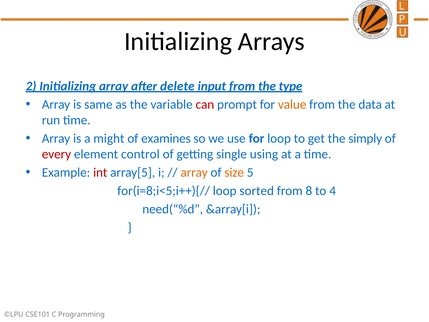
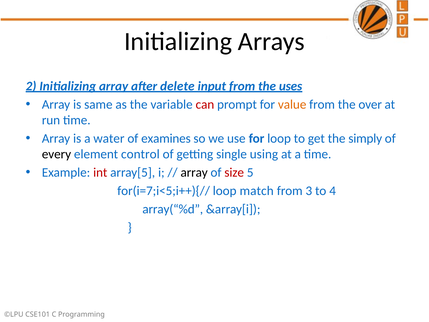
type: type -> uses (291, 86)
data: data -> over (370, 104)
might: might -> water (109, 138)
every colour: red -> black (56, 154)
array colour: orange -> black (194, 172)
size colour: orange -> red (234, 172)
for(i=8;i<5;i++){//: for(i=8;i<5;i++){// -> for(i=7;i<5;i++){// (164, 191)
sorted: sorted -> match (257, 191)
8: 8 -> 3 (309, 191)
need(“%d: need(“%d -> array(“%d (173, 209)
